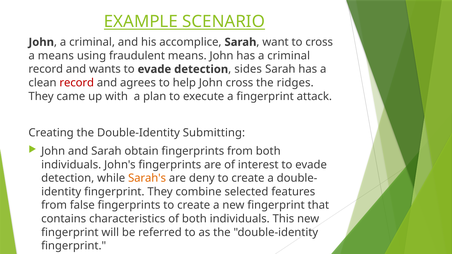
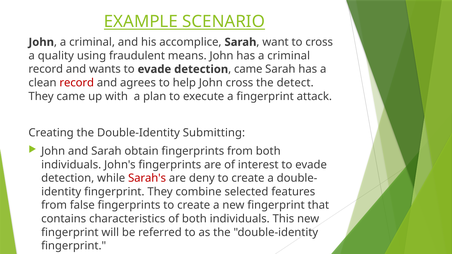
a means: means -> quality (56, 56)
sides: sides -> came (248, 69)
ridges: ridges -> detect (295, 83)
Sarah's colour: orange -> red (147, 178)
